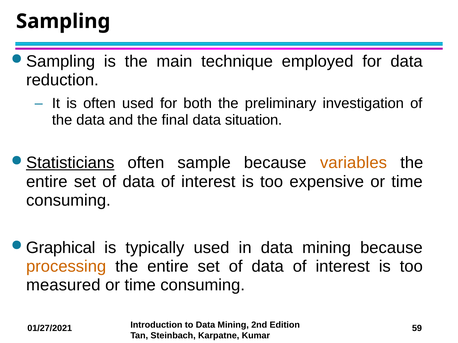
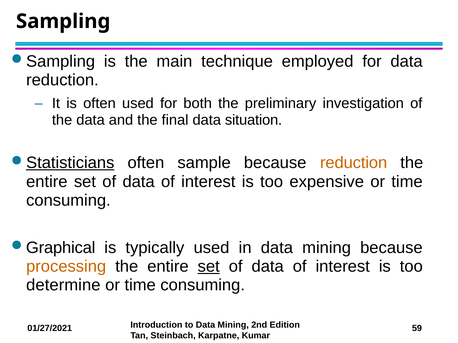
because variables: variables -> reduction (354, 163)
set underline: none -> present (209, 267)
measured: measured -> determine (63, 286)
